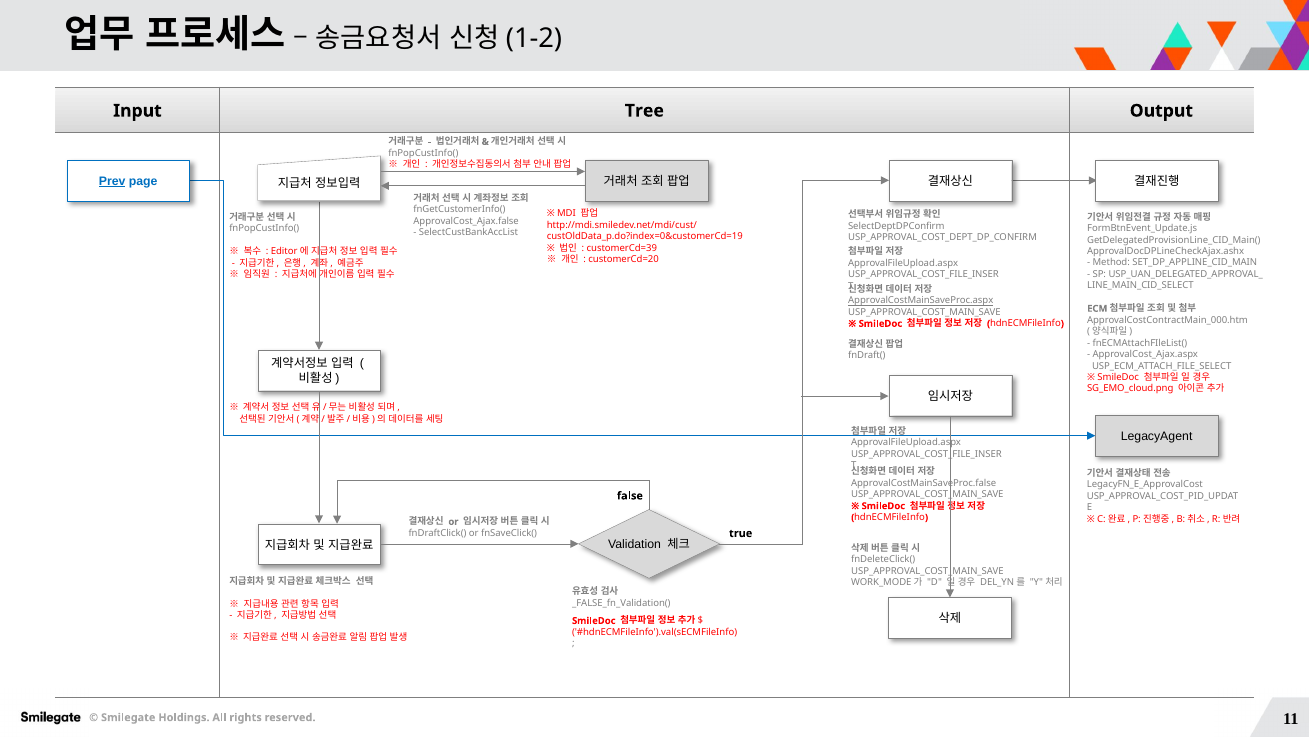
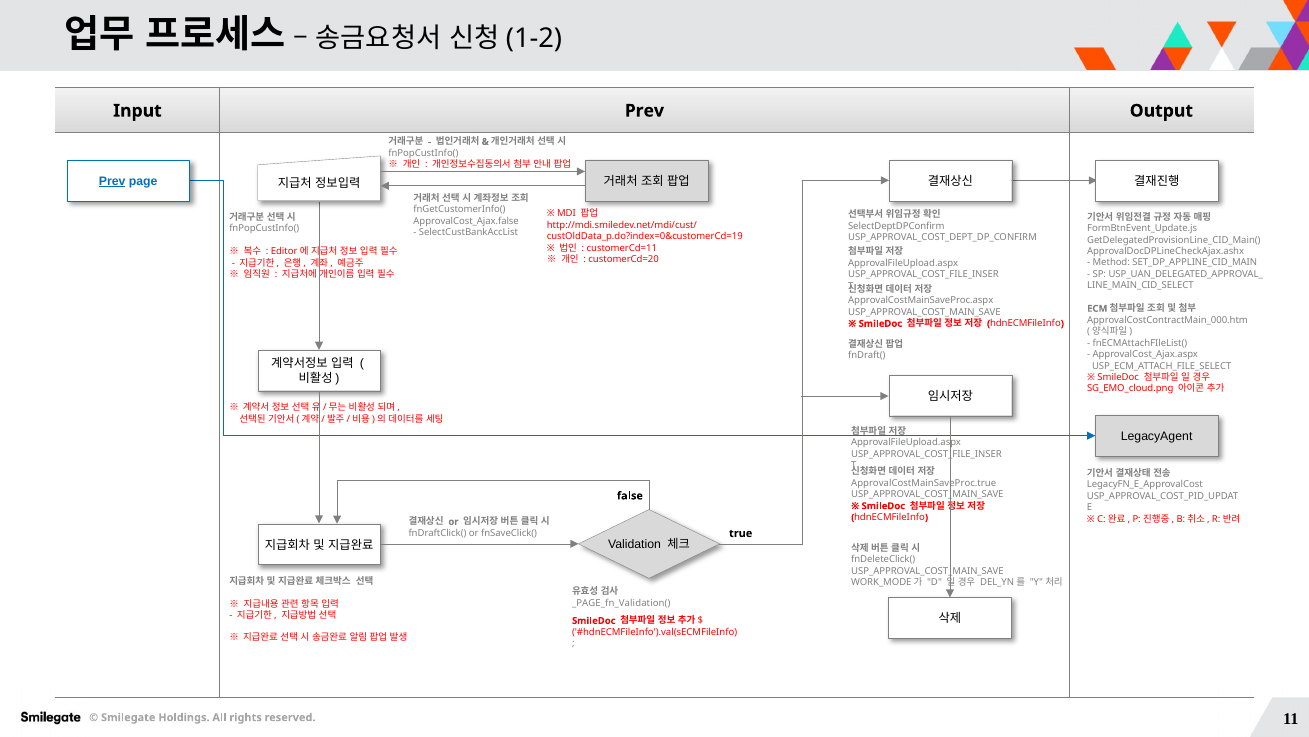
Input Tree: Tree -> Prev (644, 111)
customerCd=39: customerCd=39 -> customerCd=11 (622, 248)
ApprovalCostMainSaveProc.aspx underline: present -> none (921, 300)
ApprovalCostMainSaveProc.false: ApprovalCostMainSaveProc.false -> ApprovalCostMainSaveProc.true (924, 483)
_FALSE_fn_Validation(: _FALSE_fn_Validation( -> _PAGE_fn_Validation( (621, 603)
